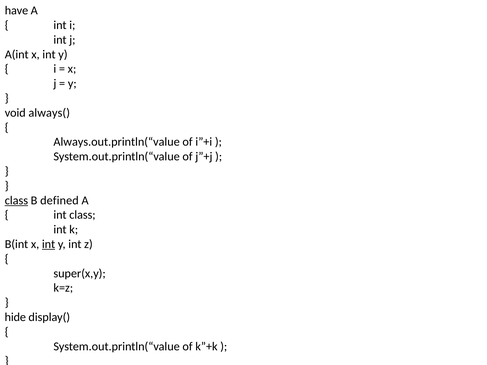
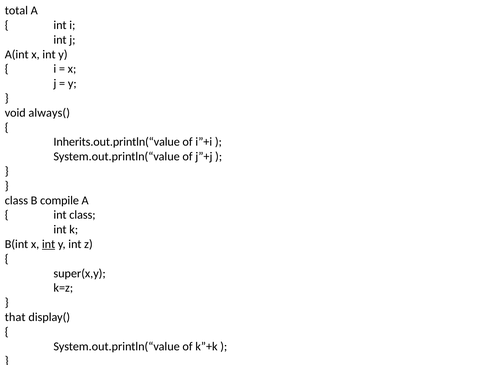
have: have -> total (16, 11)
Always.out.println(“value: Always.out.println(“value -> Inherits.out.println(“value (117, 142)
class underline: present -> none (16, 200)
defined: defined -> compile (60, 200)
hide: hide -> that (15, 317)
